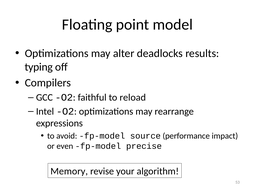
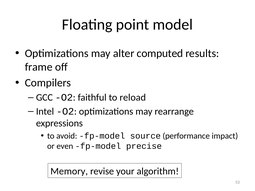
deadlocks: deadlocks -> computed (160, 53)
typing: typing -> frame (39, 67)
